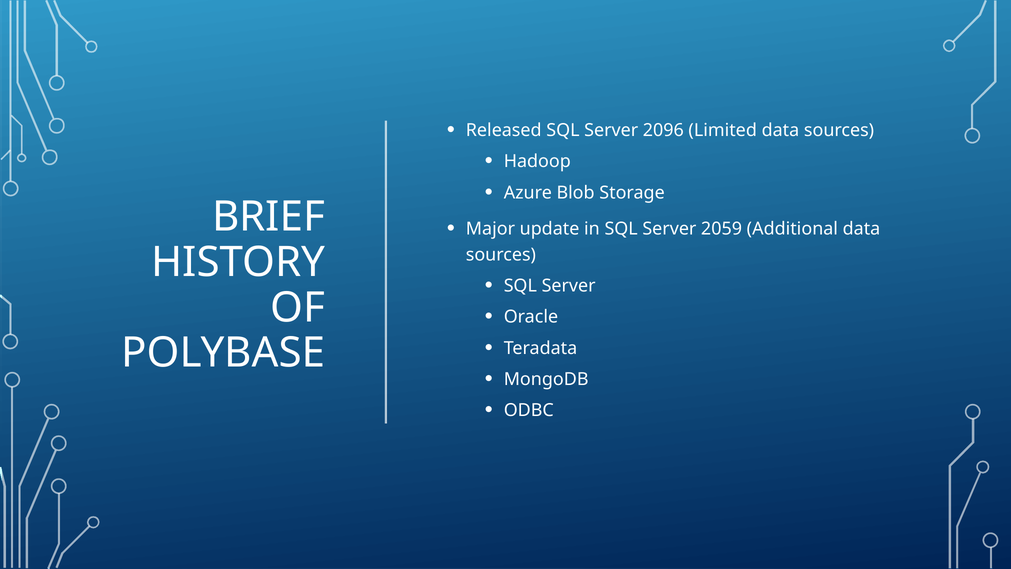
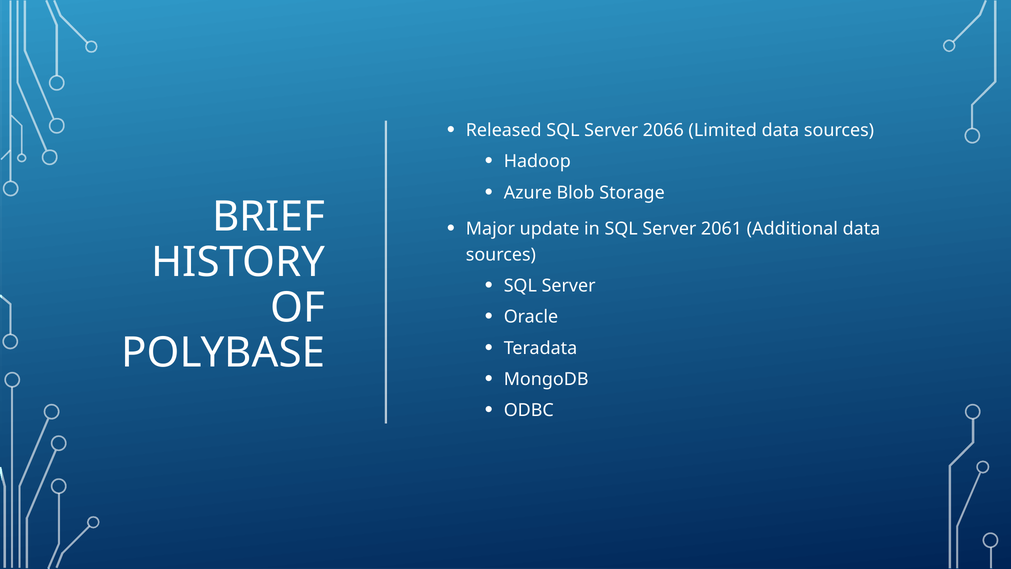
2096: 2096 -> 2066 (663, 130)
2059: 2059 -> 2061 (722, 229)
